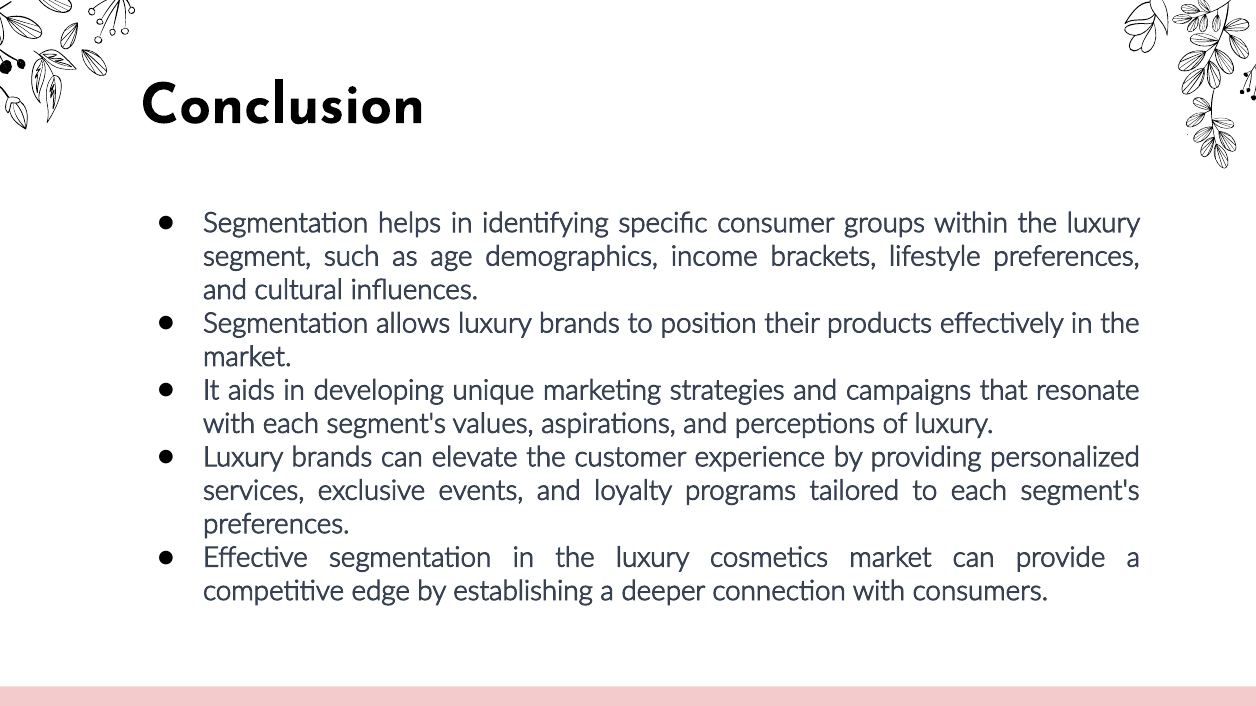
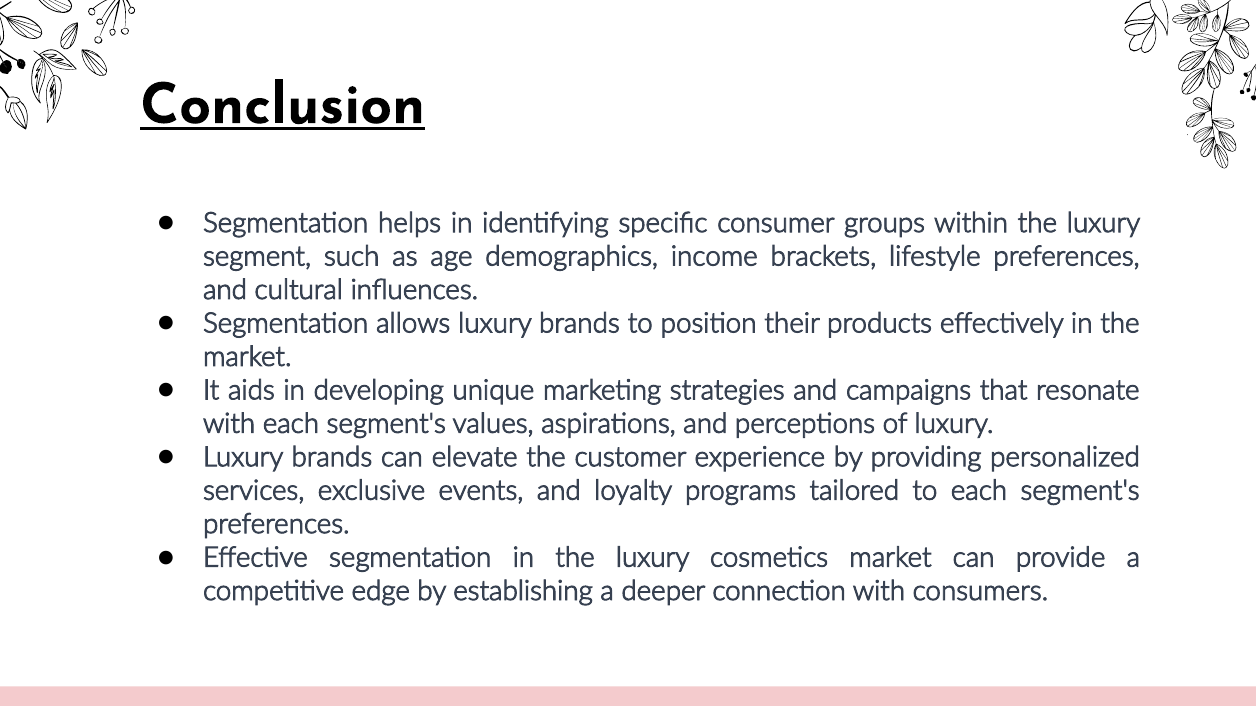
Conclusion underline: none -> present (283, 105)
